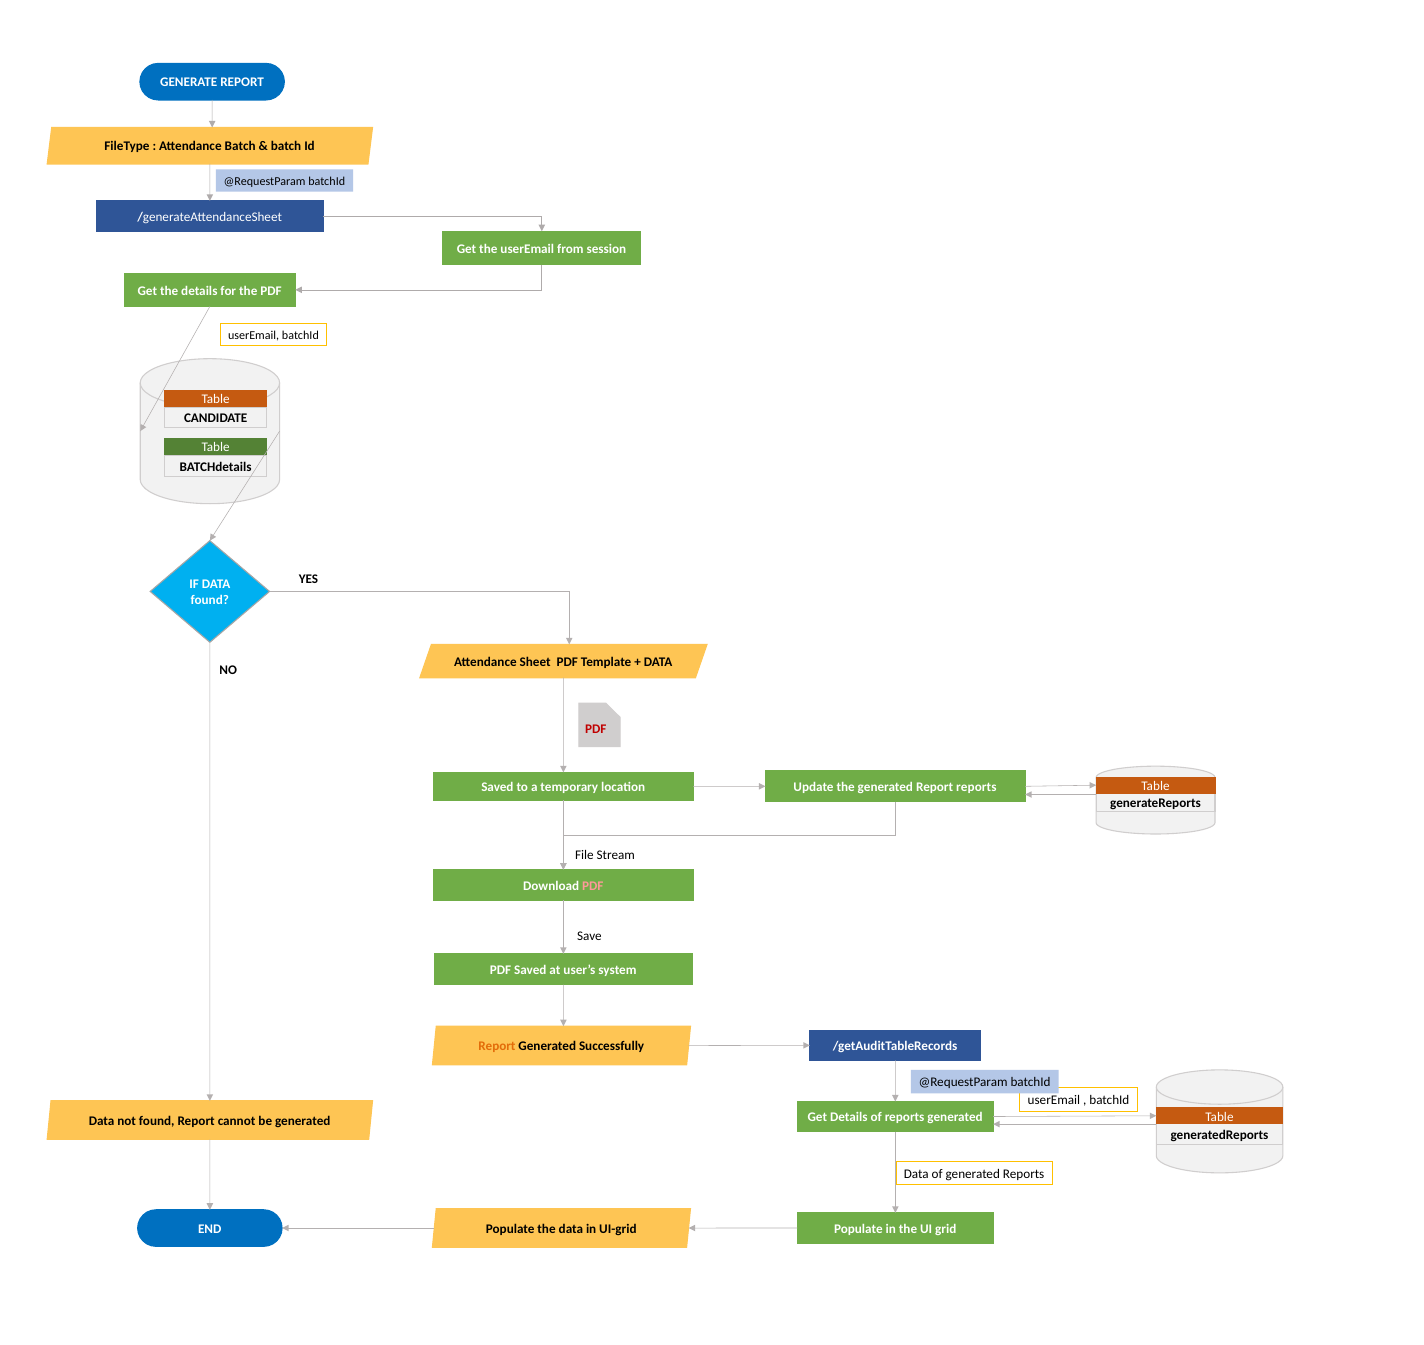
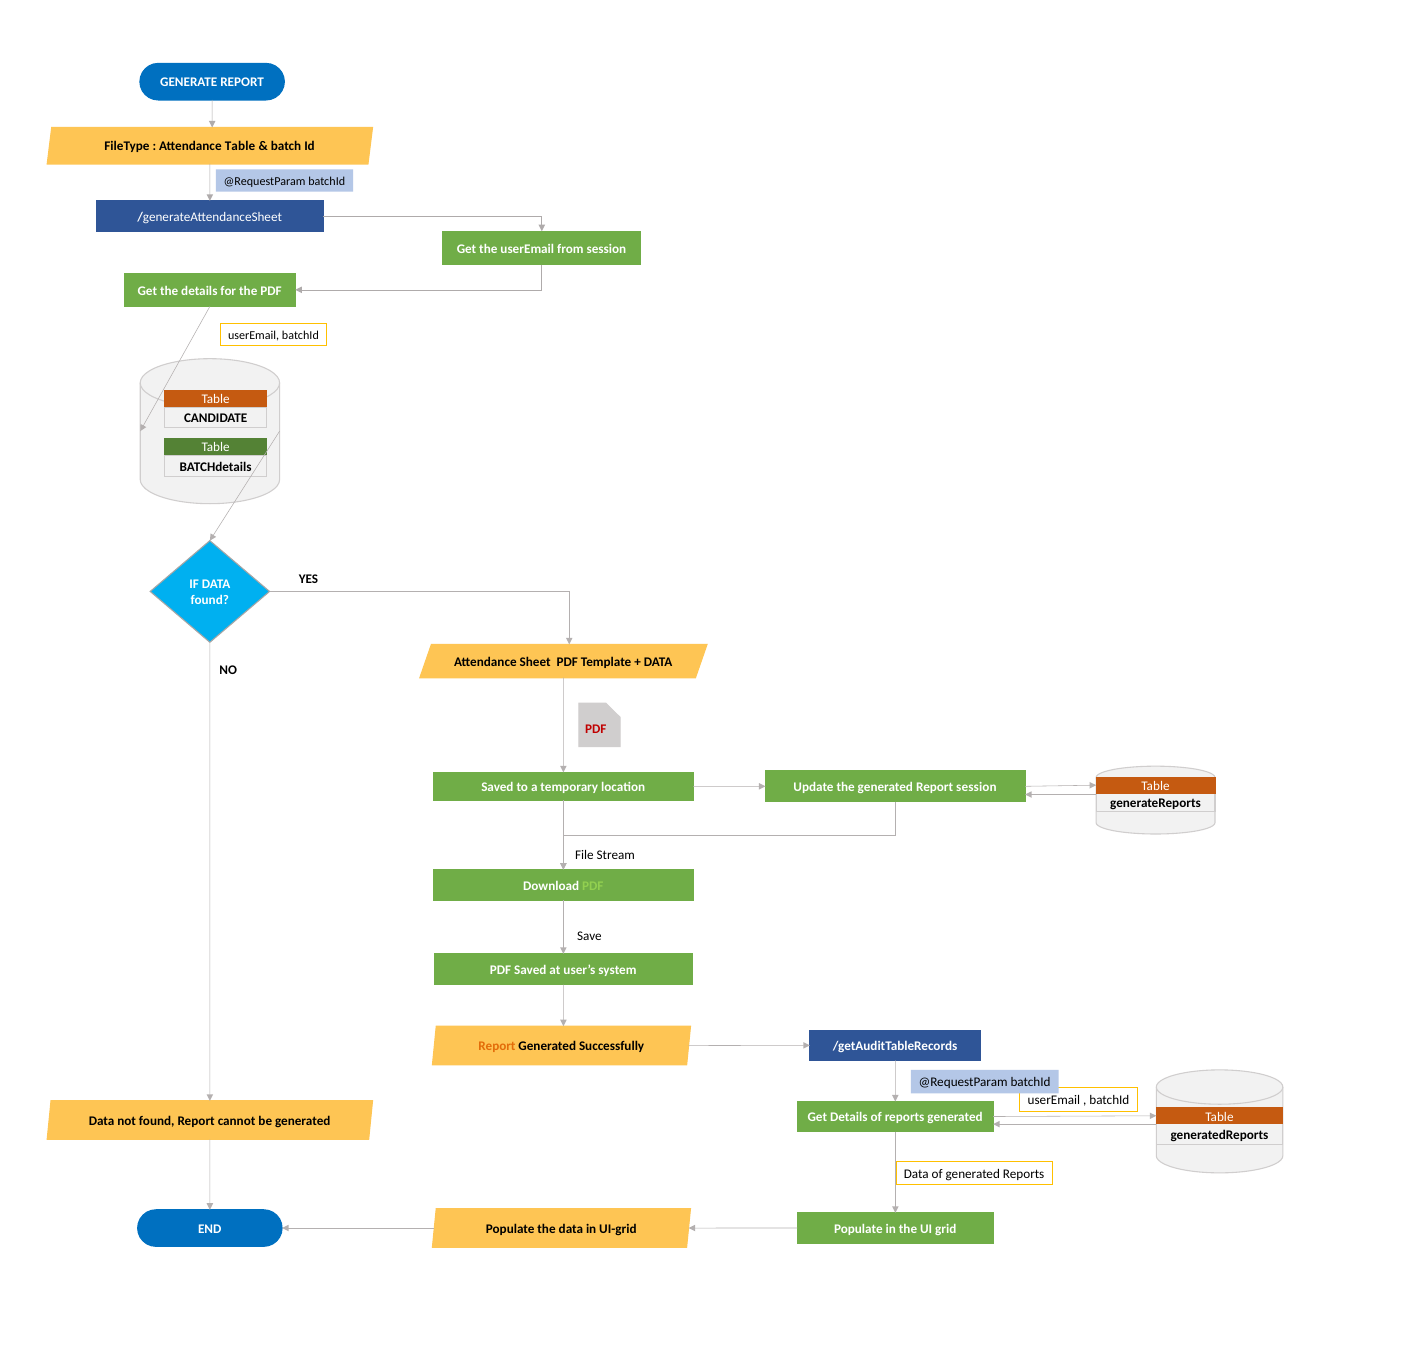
Attendance Batch: Batch -> Table (240, 147)
Report reports: reports -> session (976, 787)
PDF colour: pink -> light green (593, 886)
